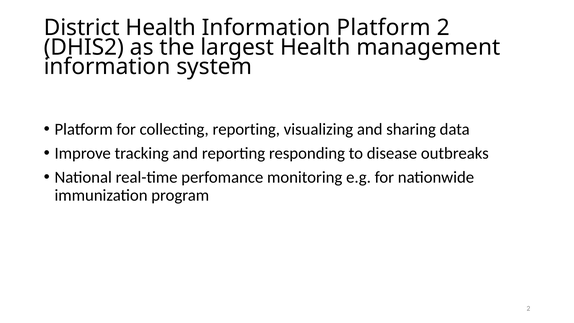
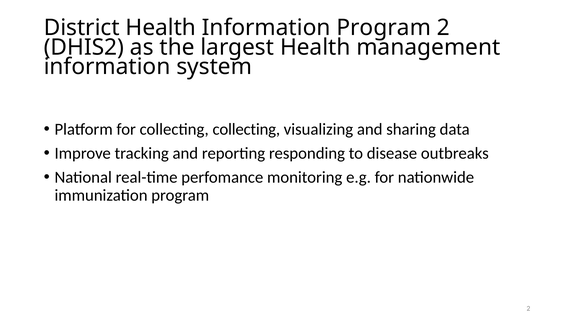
Information Platform: Platform -> Program (384, 28)
collecting reporting: reporting -> collecting (246, 129)
